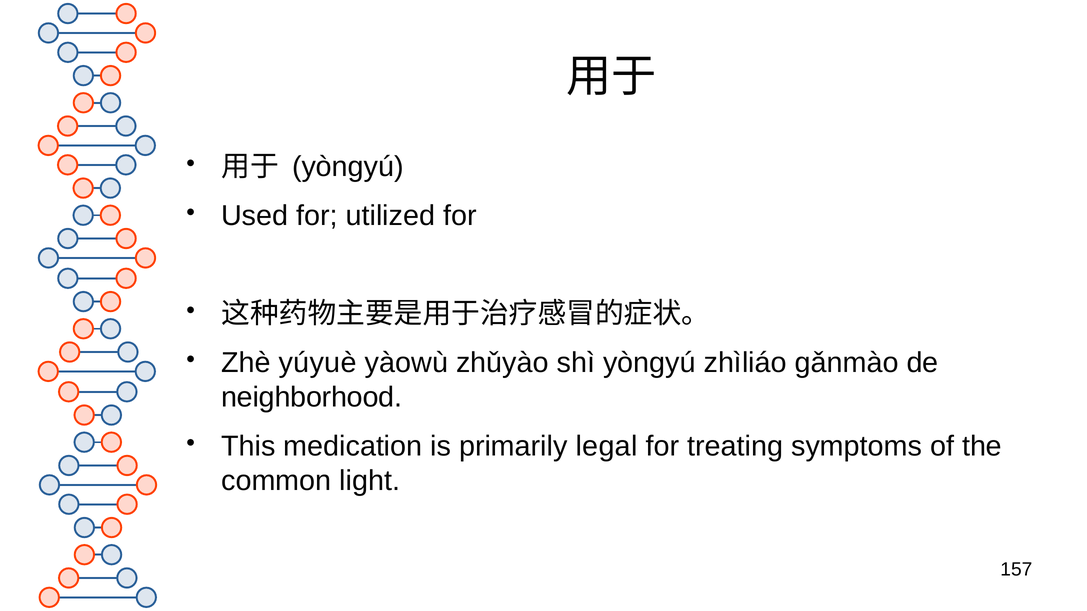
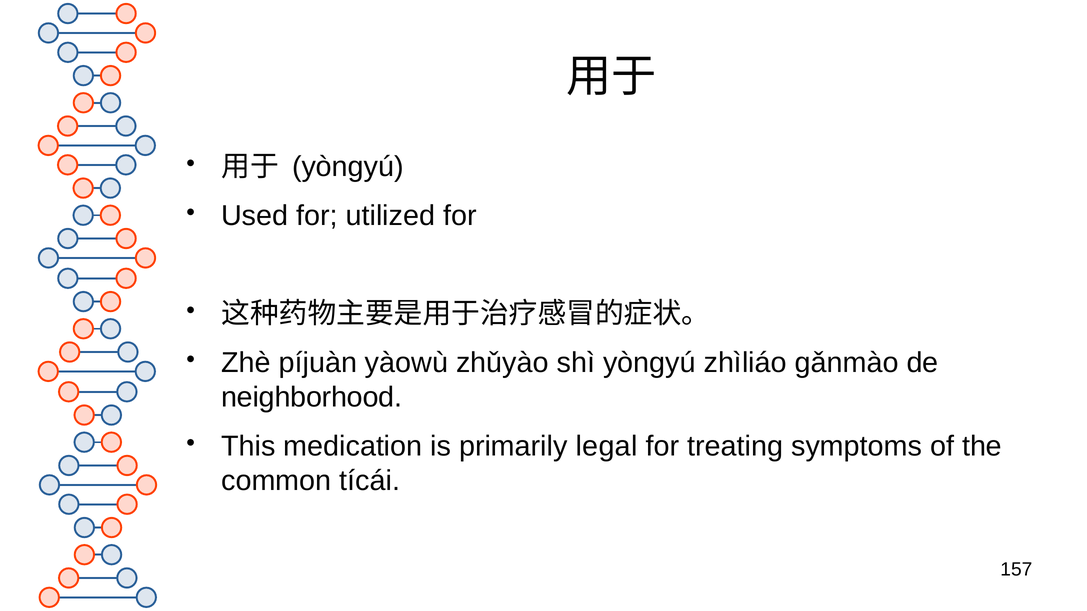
yúyuè: yúyuè -> píjuàn (318, 363)
light: light -> tícái (370, 481)
